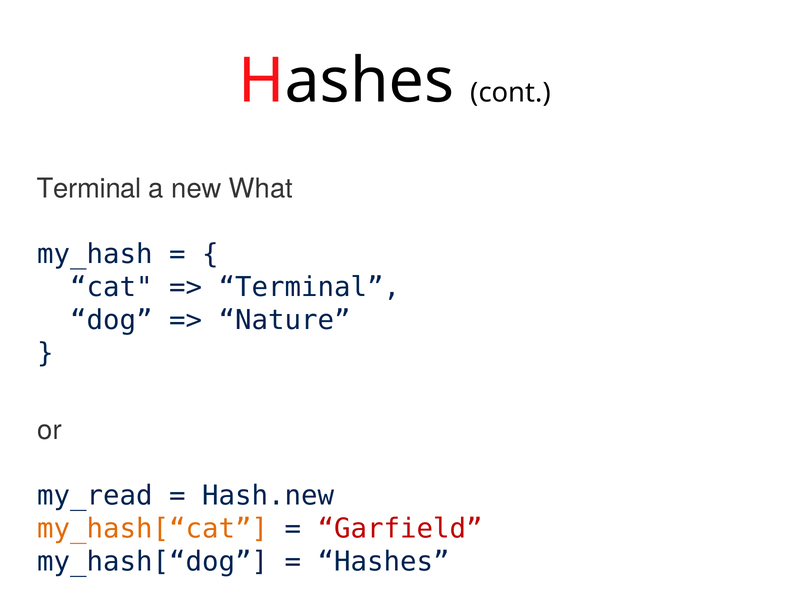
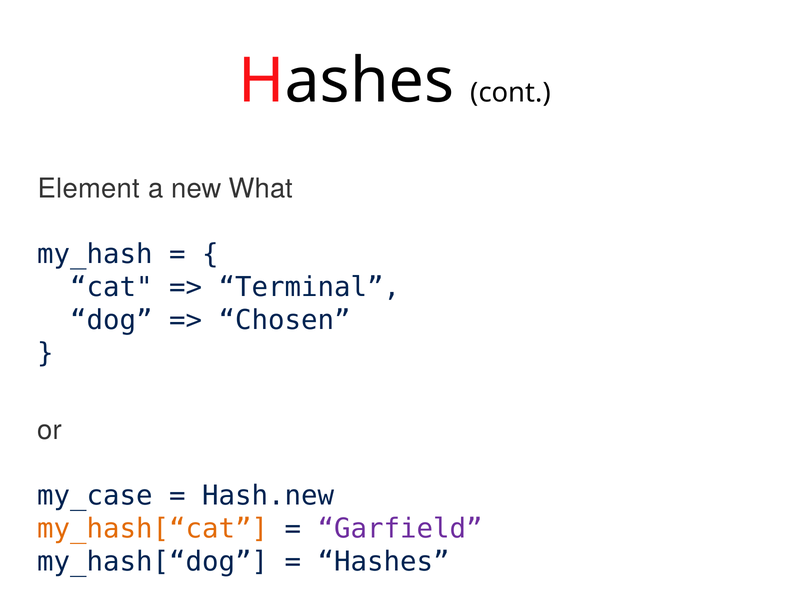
Terminal: Terminal -> Element (89, 189)
Nature: Nature -> Chosen (285, 320)
my_read: my_read -> my_case (95, 496)
Garfield colour: red -> purple (400, 529)
